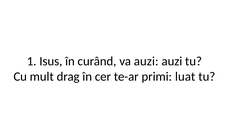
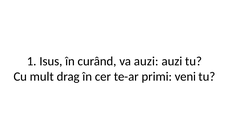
luat: luat -> veni (185, 76)
